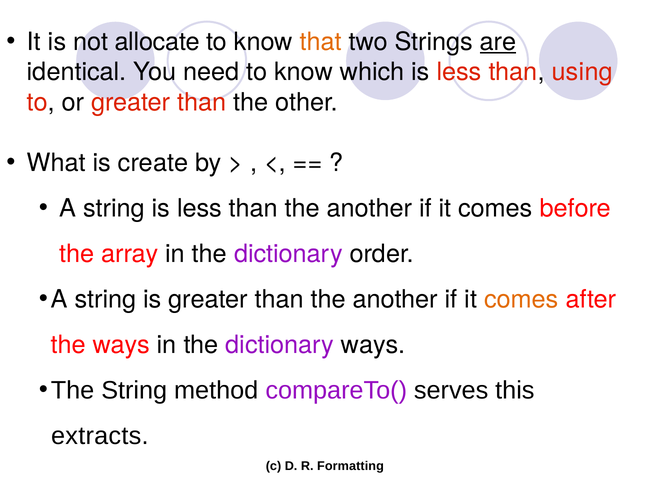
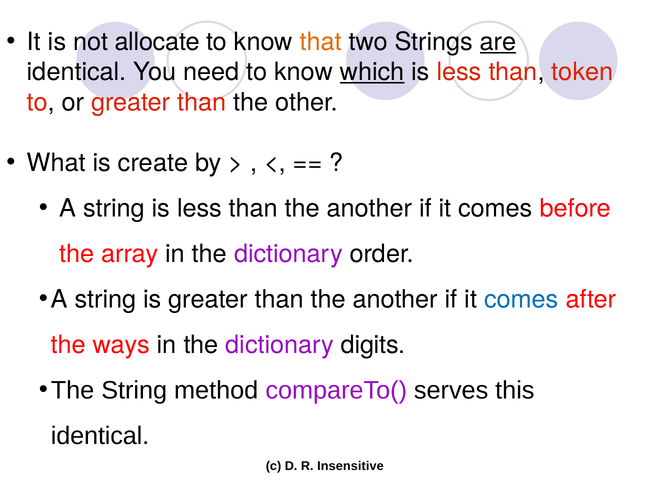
which underline: none -> present (372, 72)
using: using -> token (582, 72)
comes colour: orange -> blue (521, 300)
dictionary ways: ways -> digits (373, 345)
extracts: extracts -> identical (100, 436)
Formatting: Formatting -> Insensitive (350, 467)
